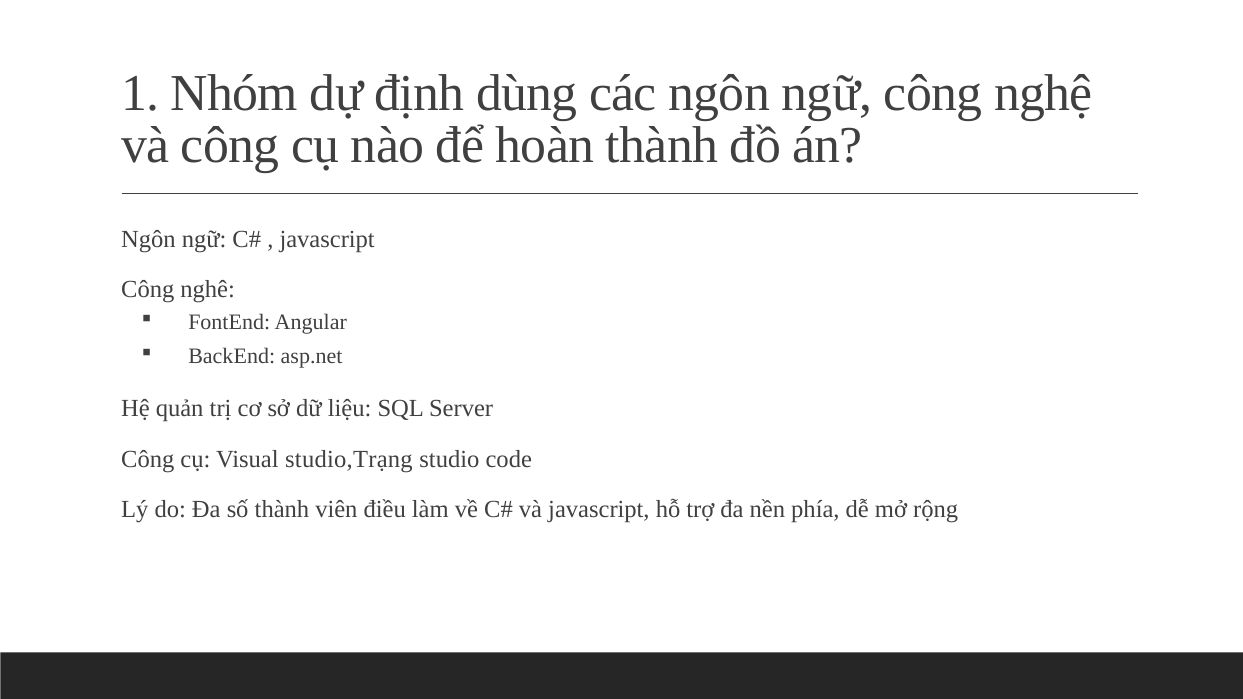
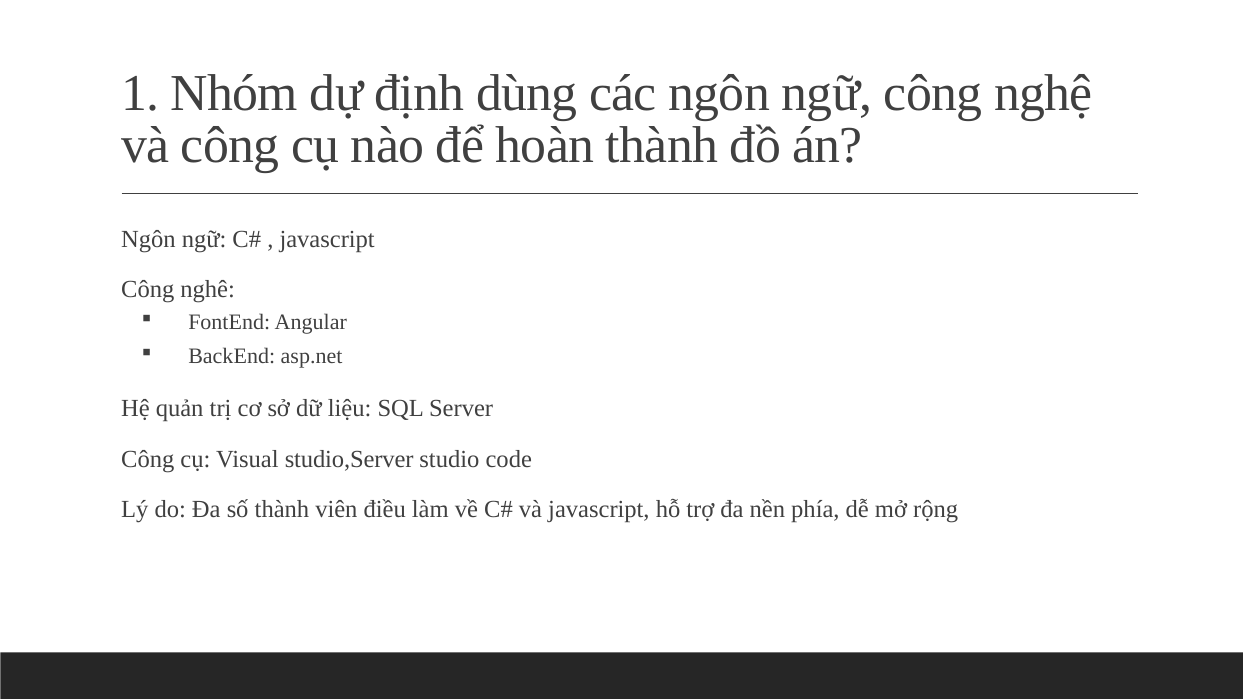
studio,Trạng: studio,Trạng -> studio,Server (349, 459)
